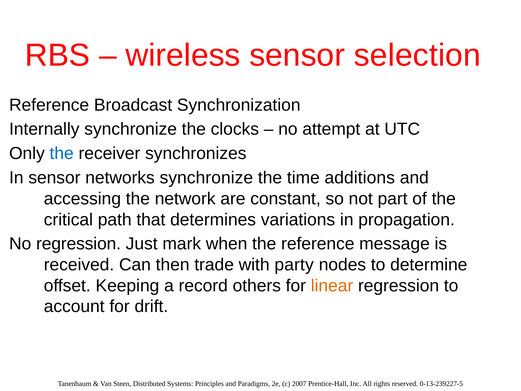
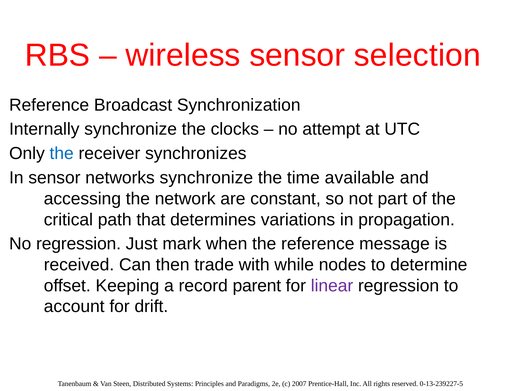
additions: additions -> available (360, 178)
party: party -> while (294, 265)
others: others -> parent (257, 285)
linear colour: orange -> purple (332, 285)
